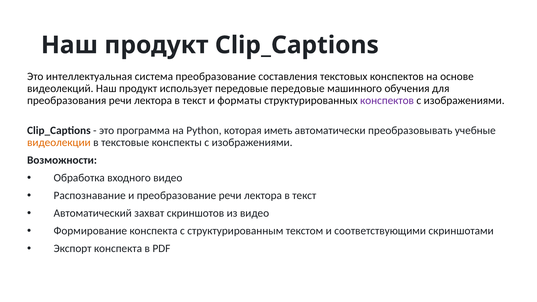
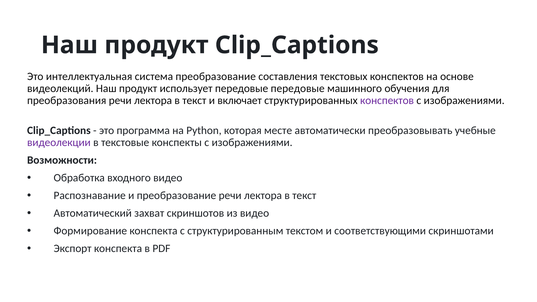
форматы: форматы -> включает (240, 101)
иметь: иметь -> месте (278, 130)
видеолекции colour: orange -> purple (59, 142)
